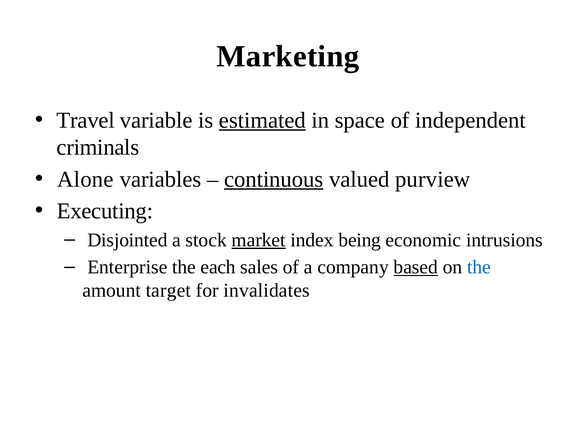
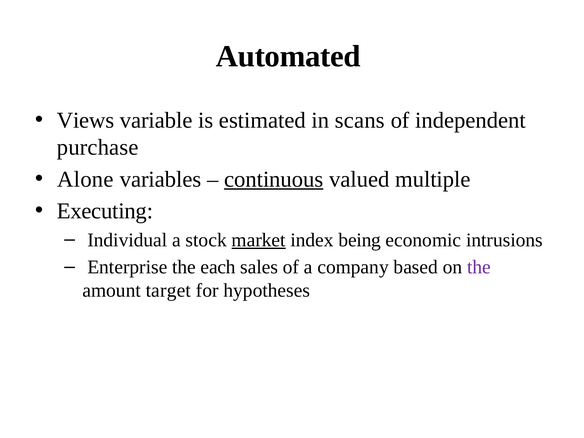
Marketing: Marketing -> Automated (288, 56)
Travel: Travel -> Views (86, 120)
estimated underline: present -> none (262, 120)
space: space -> scans (360, 120)
criminals: criminals -> purchase (98, 147)
purview: purview -> multiple (433, 179)
Disjointed: Disjointed -> Individual (127, 240)
based underline: present -> none (416, 267)
the colour: blue -> purple (479, 267)
invalidates: invalidates -> hypotheses (267, 291)
